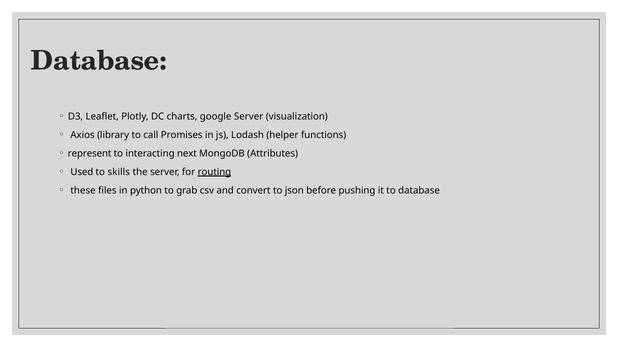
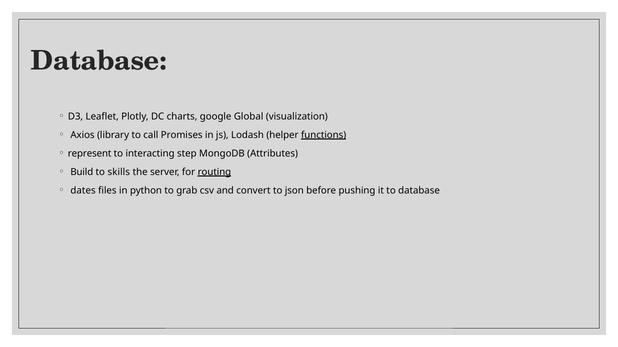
google Server: Server -> Global (249, 117)
functions underline: none -> present (324, 135)
next: next -> step (187, 154)
Used: Used -> Build (82, 172)
these: these -> dates (83, 191)
